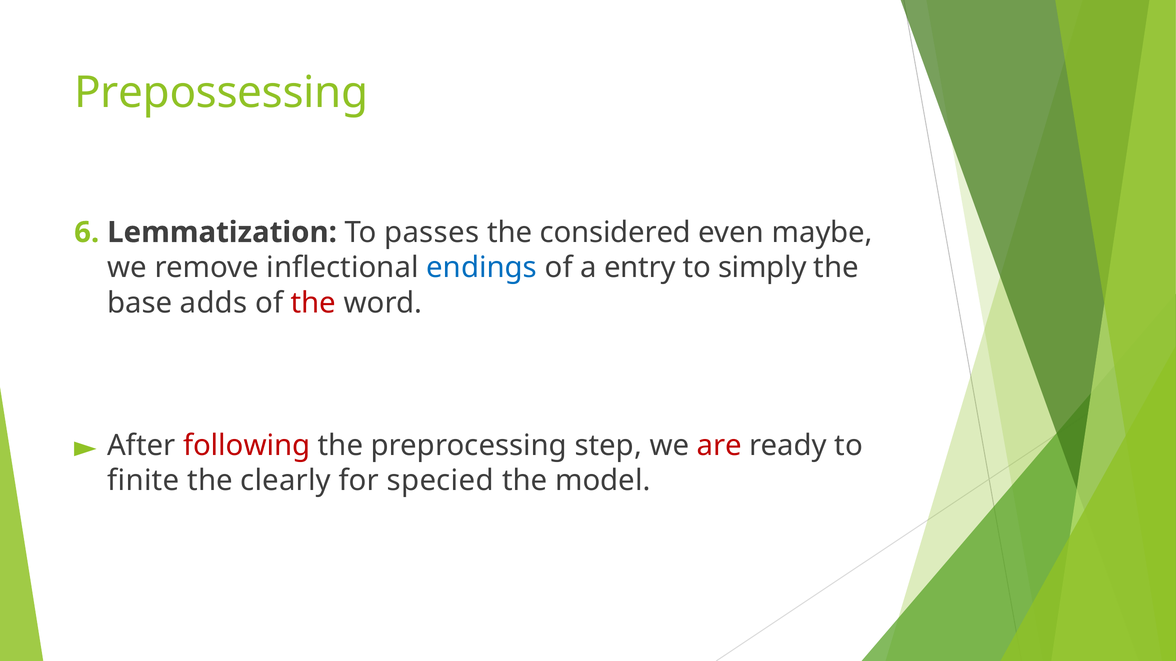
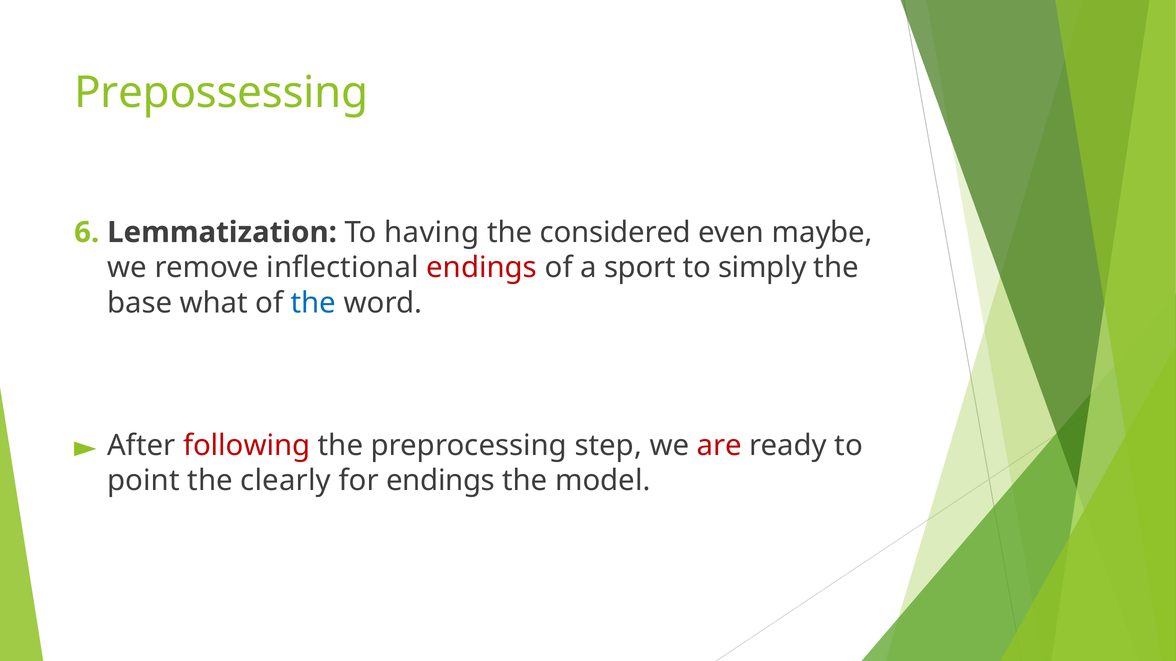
passes: passes -> having (432, 233)
endings colour: blue -> red (482, 268)
entry: entry -> sport (640, 268)
adds: adds -> what (214, 303)
the colour: red -> blue (313, 303)
finite: finite -> point (143, 481)
for specied: specied -> endings (441, 481)
